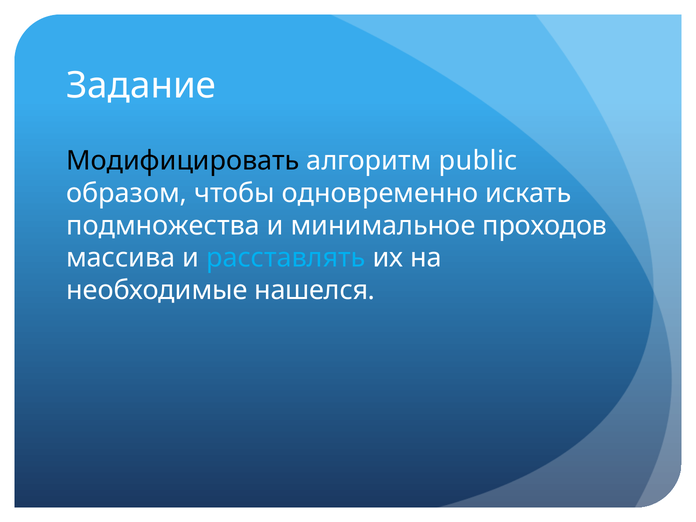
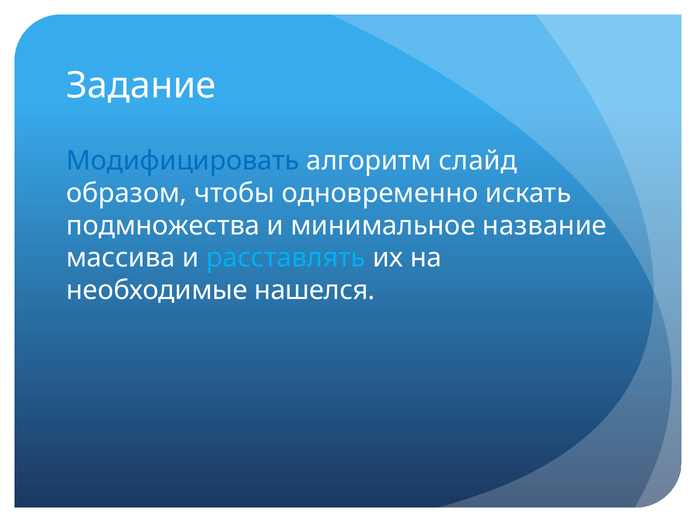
Модифицировать colour: black -> blue (183, 161)
public: public -> слайд (478, 161)
проходов: проходов -> название (545, 226)
